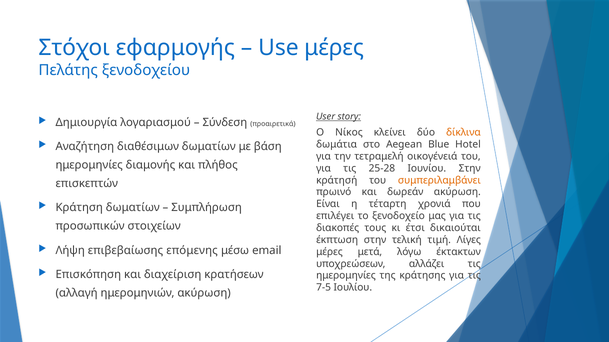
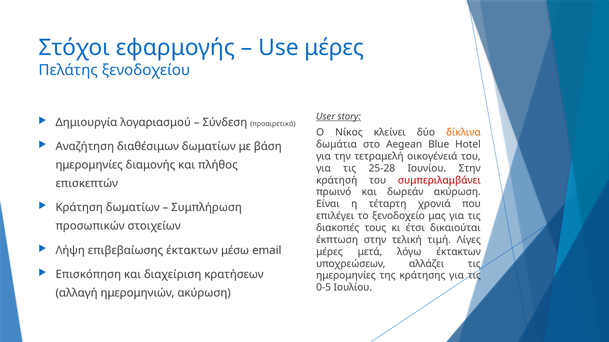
συμπεριλαμβάνει colour: orange -> red (439, 181)
επιβεβαίωσης επόμενης: επόμενης -> έκτακτων (192, 251)
7-5: 7-5 -> 0-5 (324, 288)
